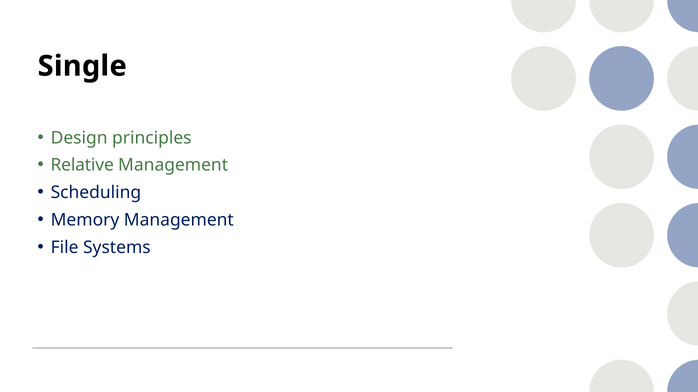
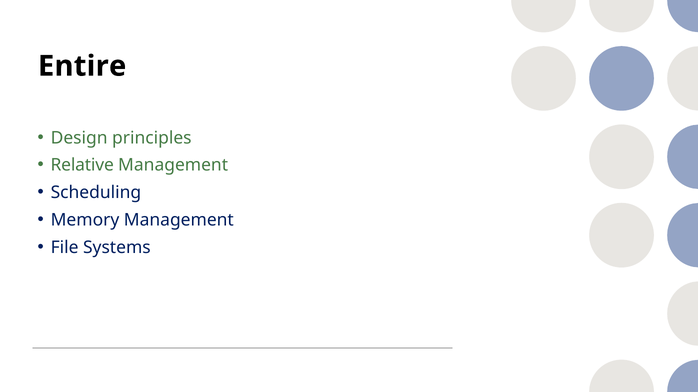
Single: Single -> Entire (82, 66)
